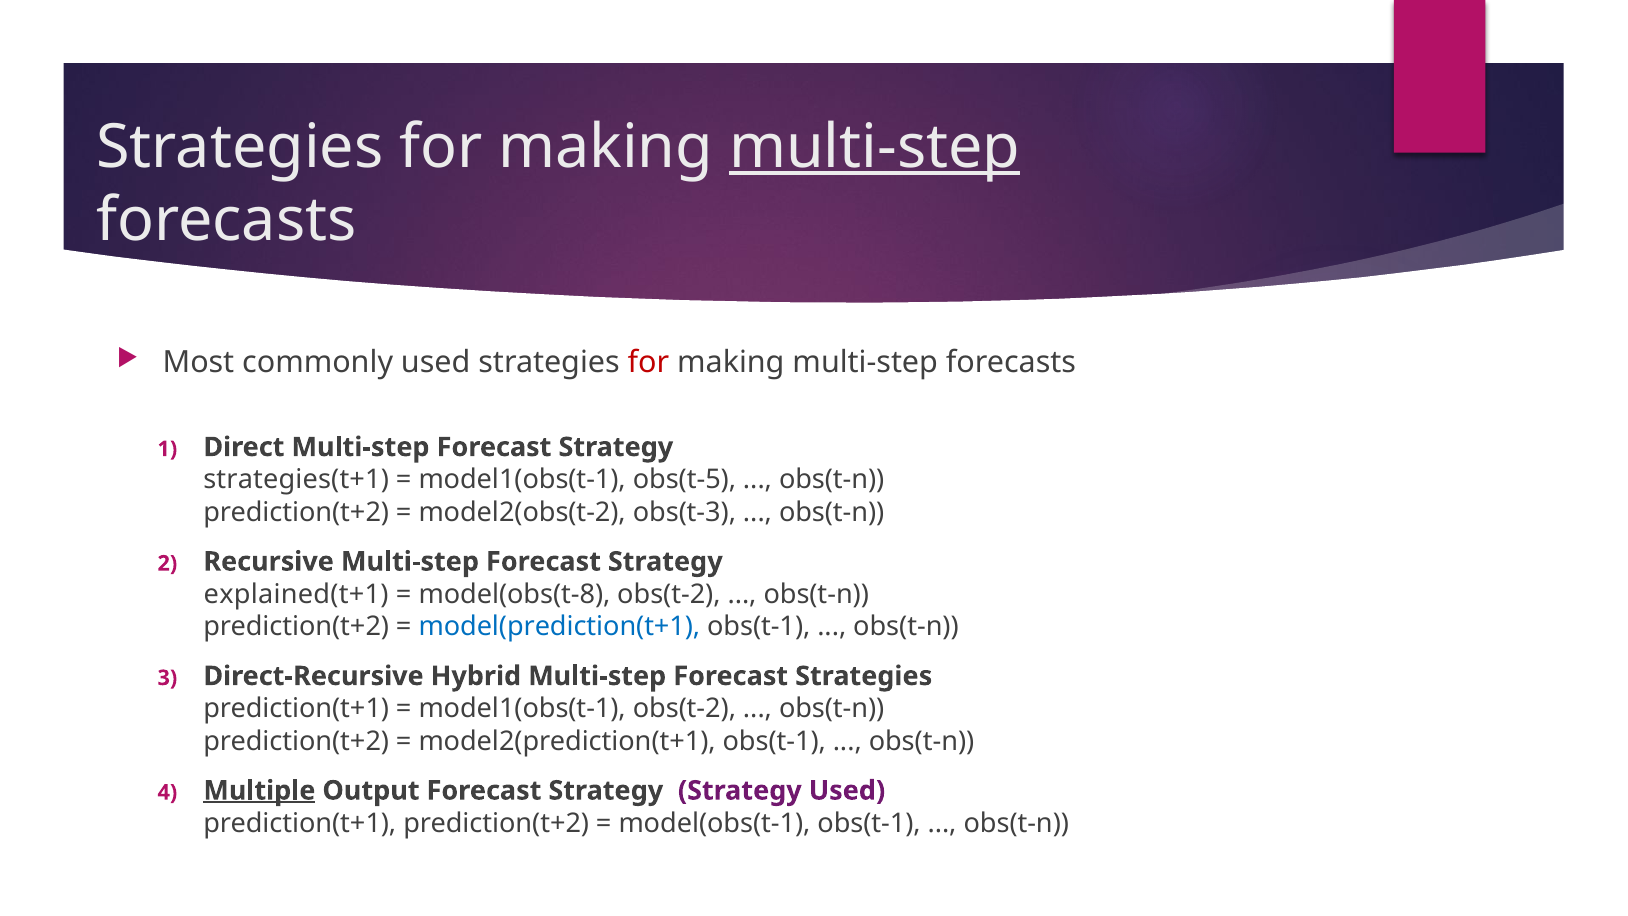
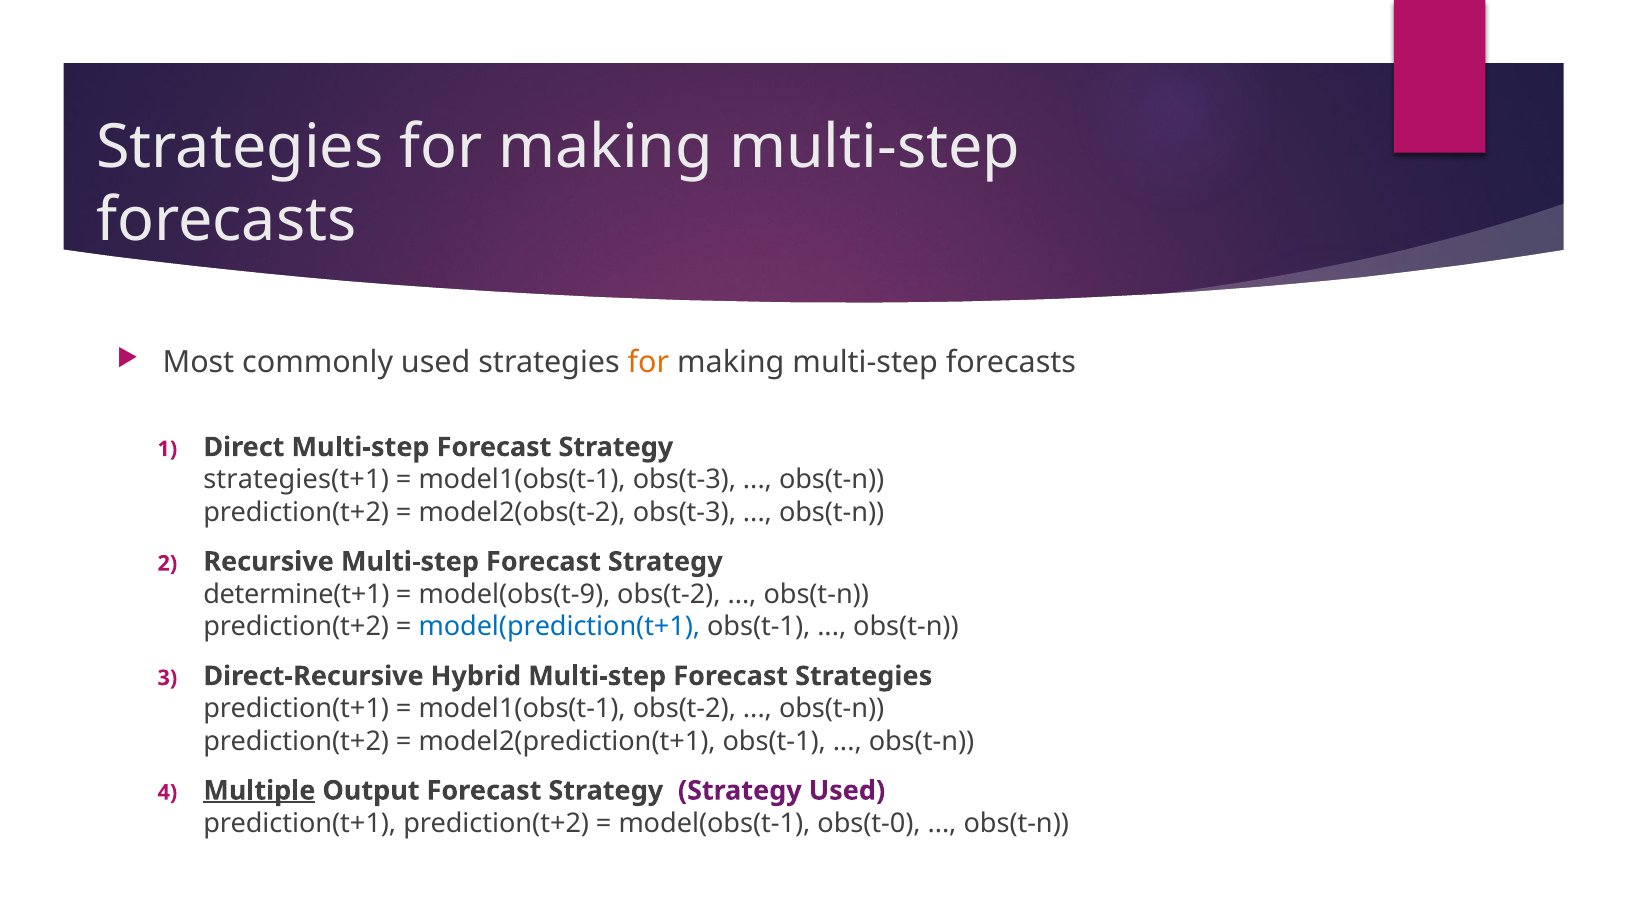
multi-step underline: present -> none (875, 147)
for colour: red -> orange (648, 362)
model1(obs(t-1 obs(t-5: obs(t-5 -> obs(t-3 (684, 480)
explained(t+1: explained(t+1 -> determine(t+1 (296, 594)
model(obs(t-8: model(obs(t-8 -> model(obs(t-9 (514, 594)
model(obs(t-1 obs(t-1: obs(t-1 -> obs(t-0 (869, 823)
